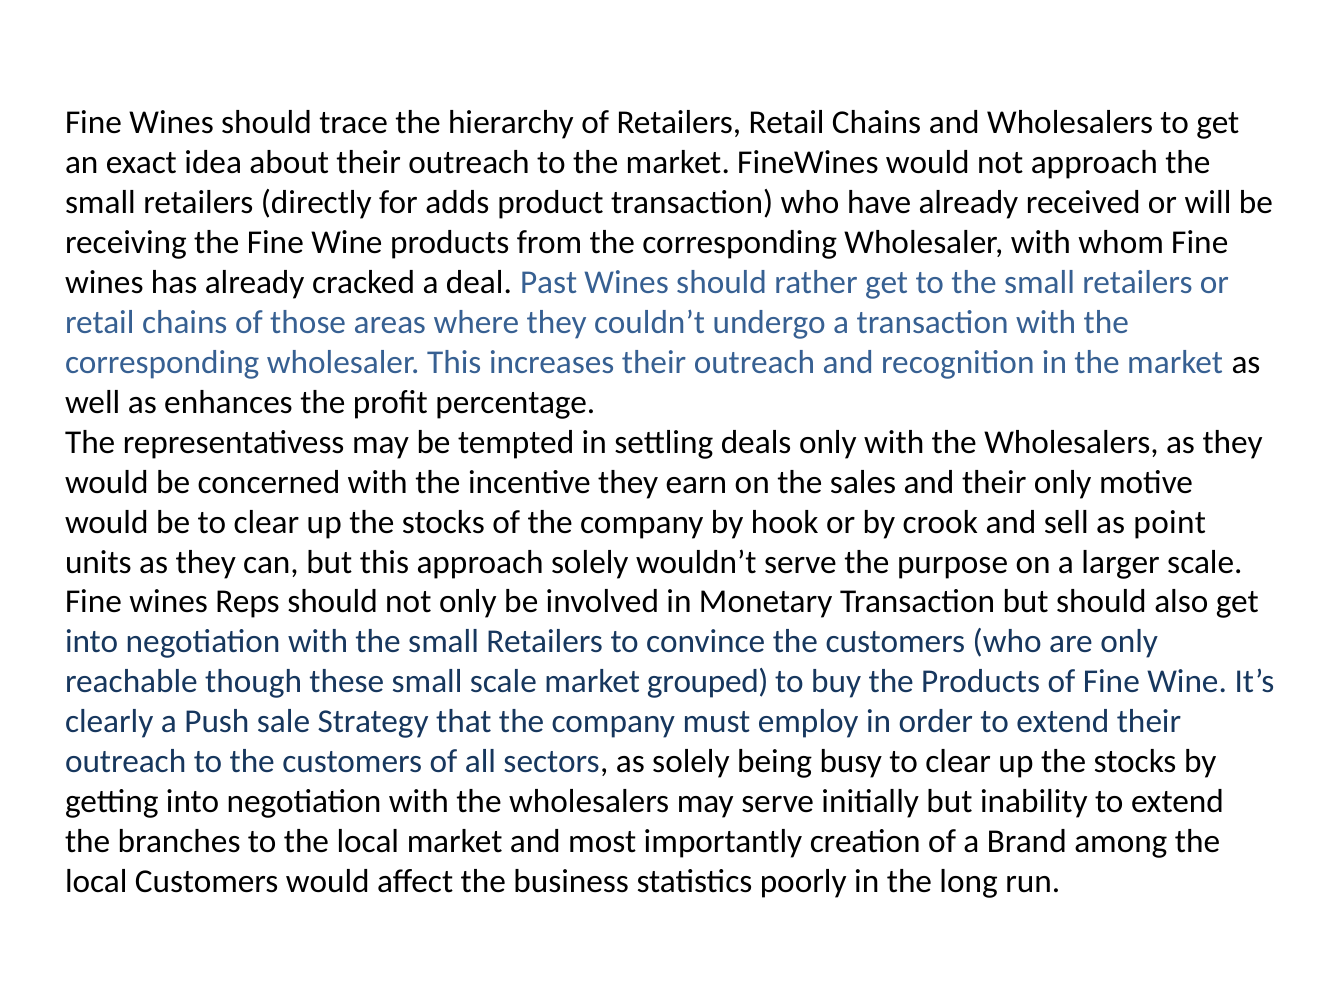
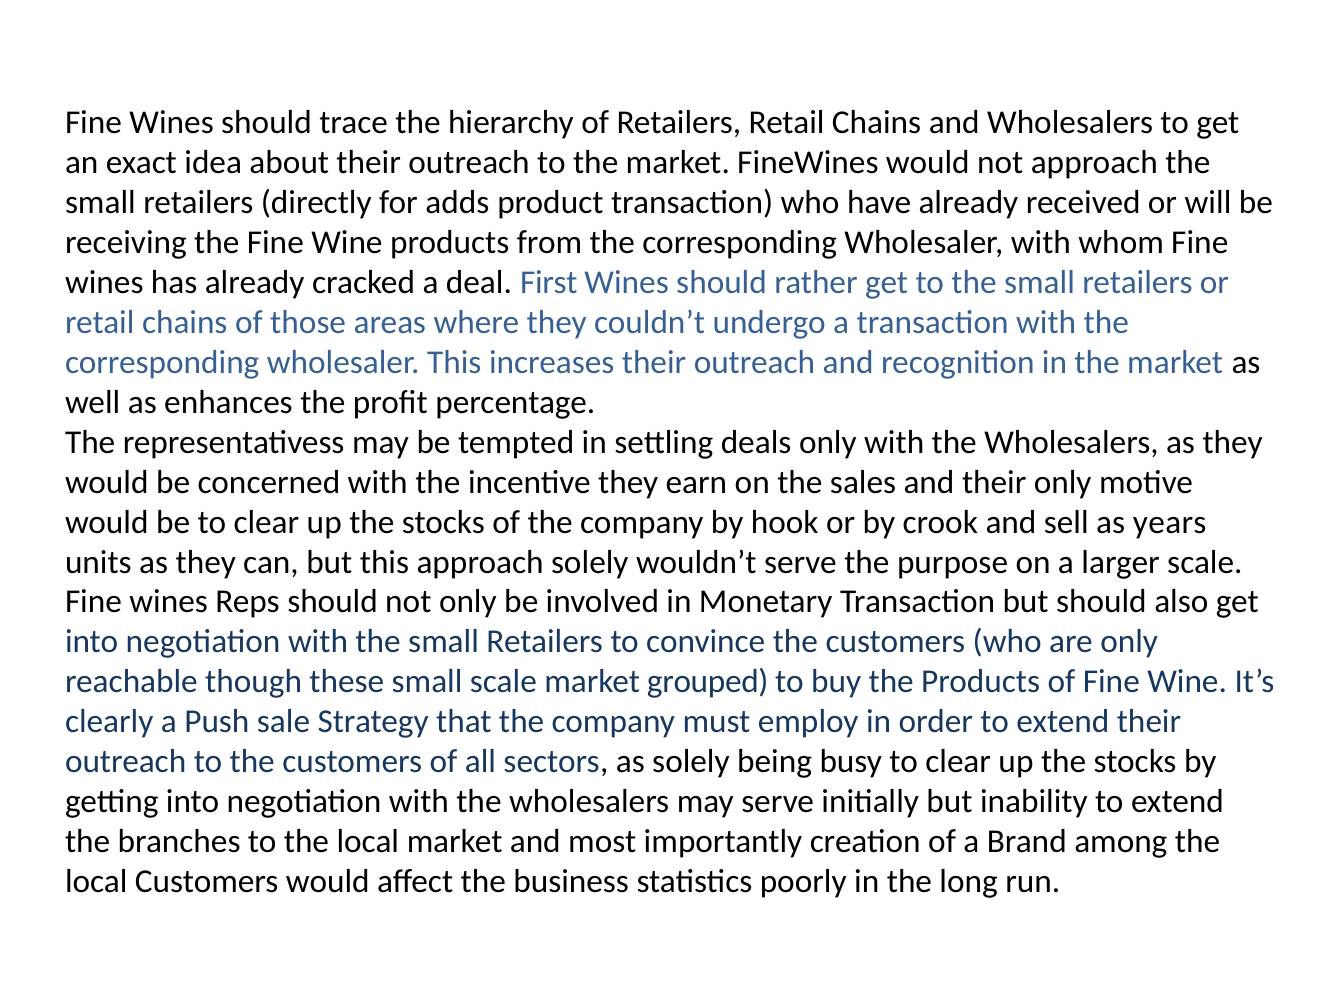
Past: Past -> First (549, 282)
point: point -> years (1170, 522)
